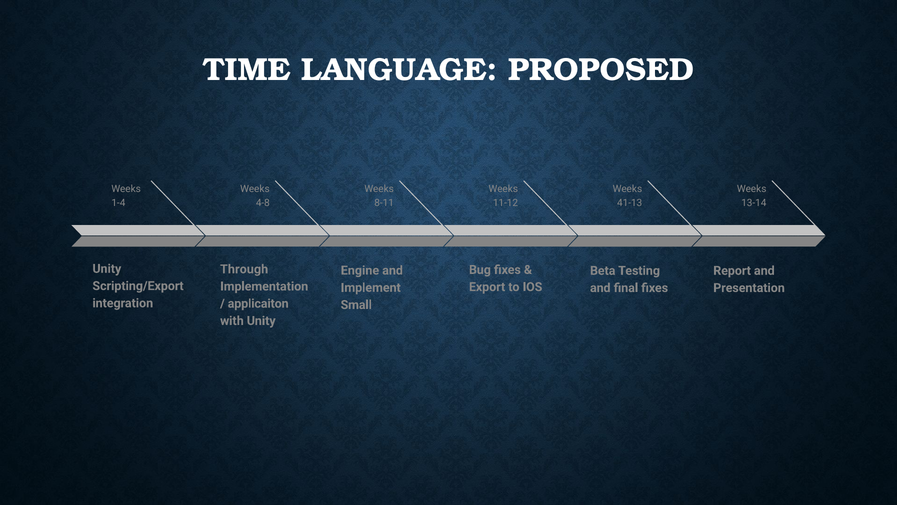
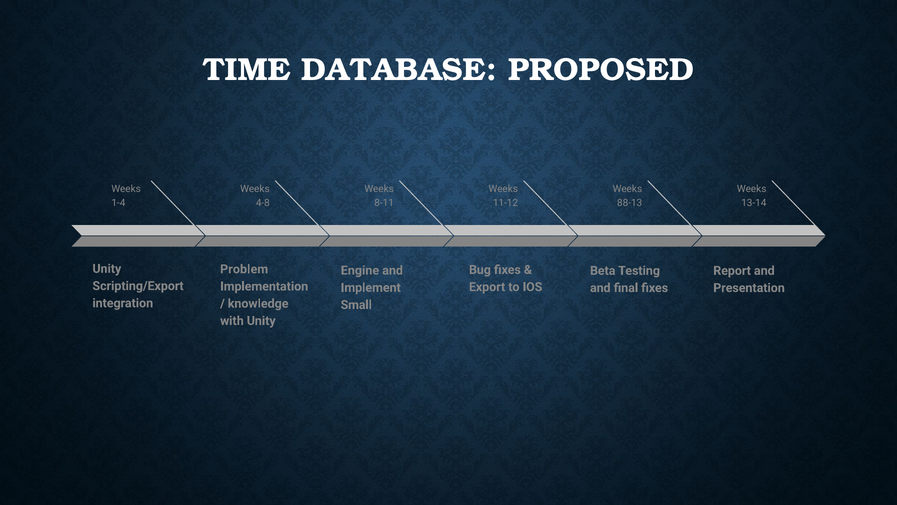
LANGUAGE: LANGUAGE -> DATABASE (399, 70)
41-13: 41-13 -> 88-13 (630, 203)
Through: Through -> Problem (244, 269)
applicaiton: applicaiton -> knowledge (258, 303)
